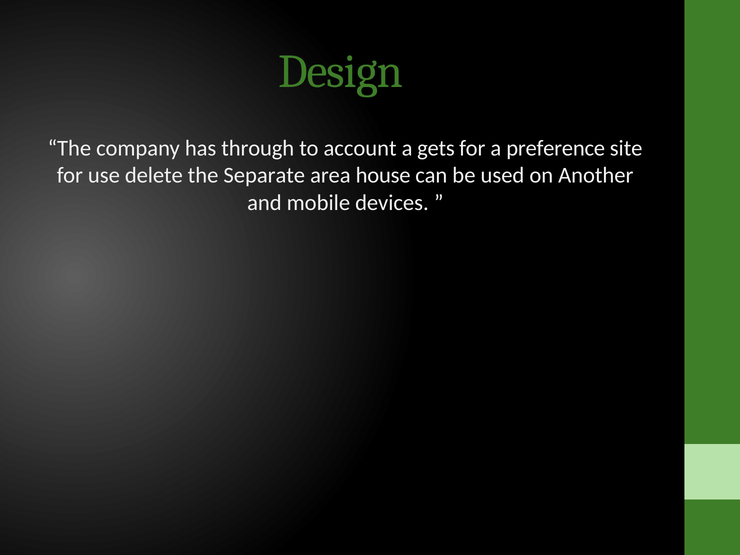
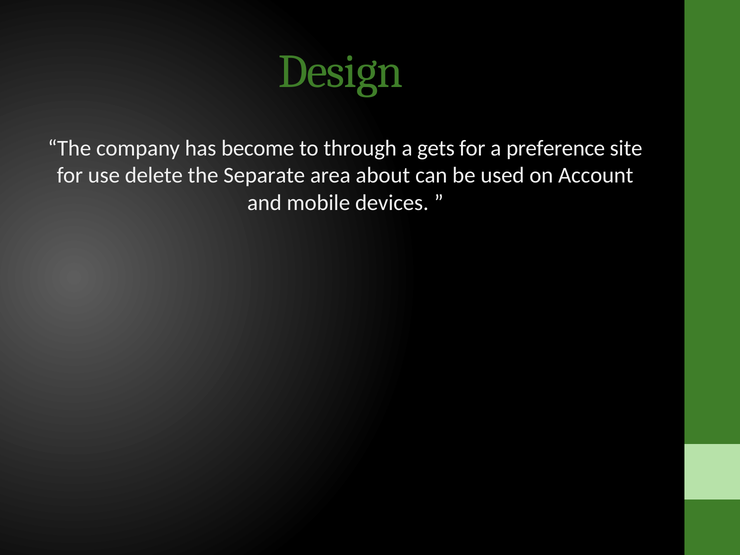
through: through -> become (258, 148)
account: account -> through (360, 148)
house: house -> about (383, 175)
Another: Another -> Account (596, 175)
